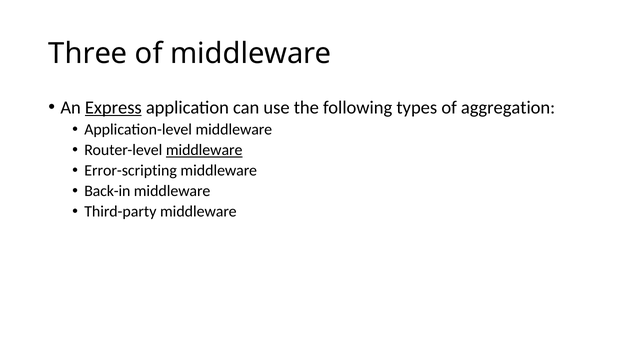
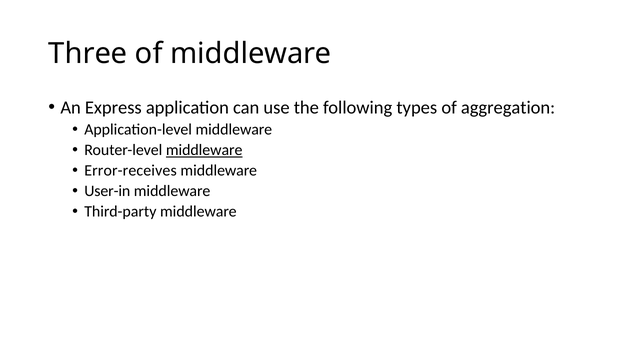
Express underline: present -> none (113, 107)
Error-scripting: Error-scripting -> Error-receives (131, 170)
Back-in: Back-in -> User-in (107, 191)
